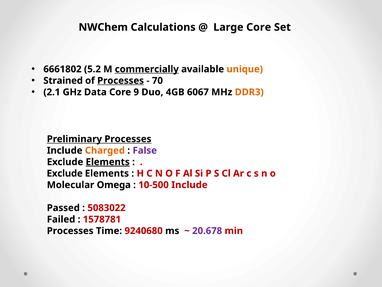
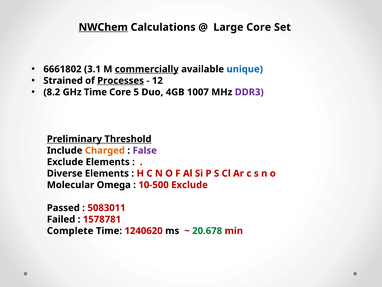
NWChem underline: none -> present (103, 27)
5.2: 5.2 -> 3.1 (92, 69)
unique colour: orange -> blue (245, 69)
70: 70 -> 12 (157, 81)
2.1: 2.1 -> 8.2 (52, 92)
GHz Data: Data -> Time (95, 92)
9: 9 -> 5 (136, 92)
6067: 6067 -> 1007 (198, 92)
DDR3 colour: orange -> purple (249, 92)
Preliminary Processes: Processes -> Threshold (128, 139)
Elements underline: present -> none (108, 162)
Exclude: Exclude -> Diverse (65, 173)
10-500 Include: Include -> Exclude (190, 185)
5083022: 5083022 -> 5083011 (107, 208)
Processes: Processes -> Complete (70, 230)
9240680: 9240680 -> 1240620 (144, 230)
20.678 colour: purple -> green (207, 230)
